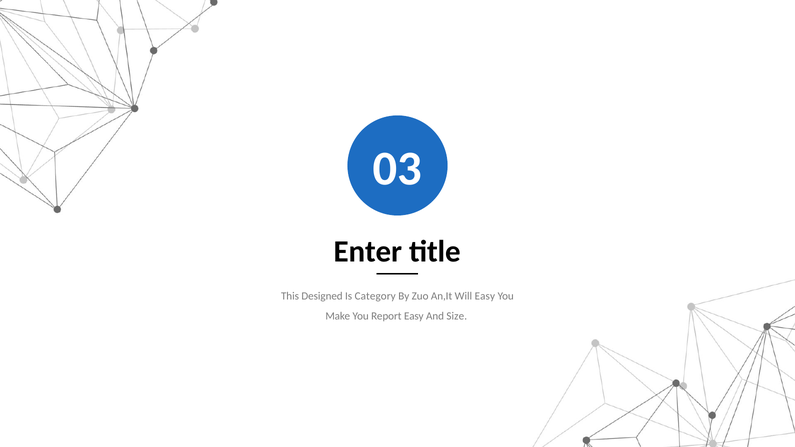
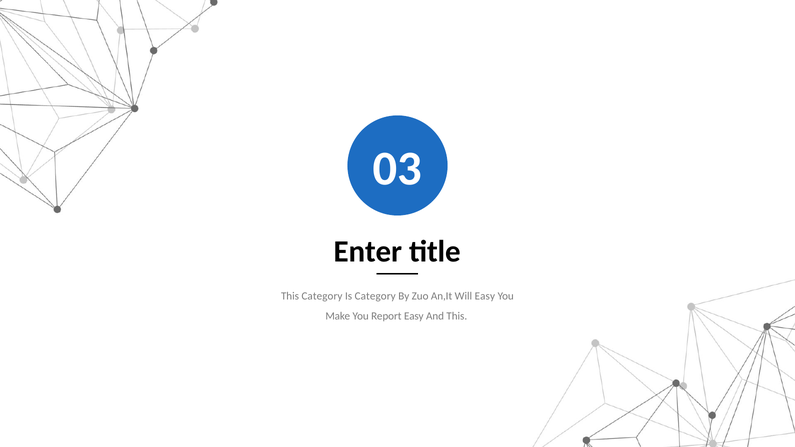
This Designed: Designed -> Category (322, 296)
And Size: Size -> This (457, 316)
